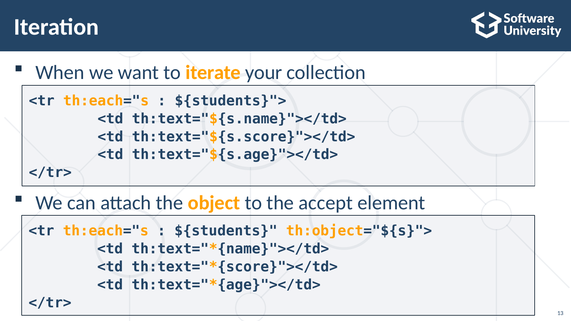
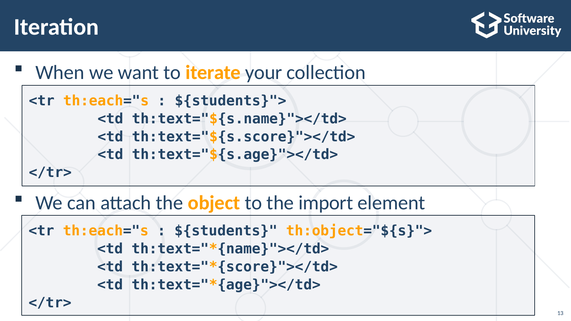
accept: accept -> import (326, 203)
